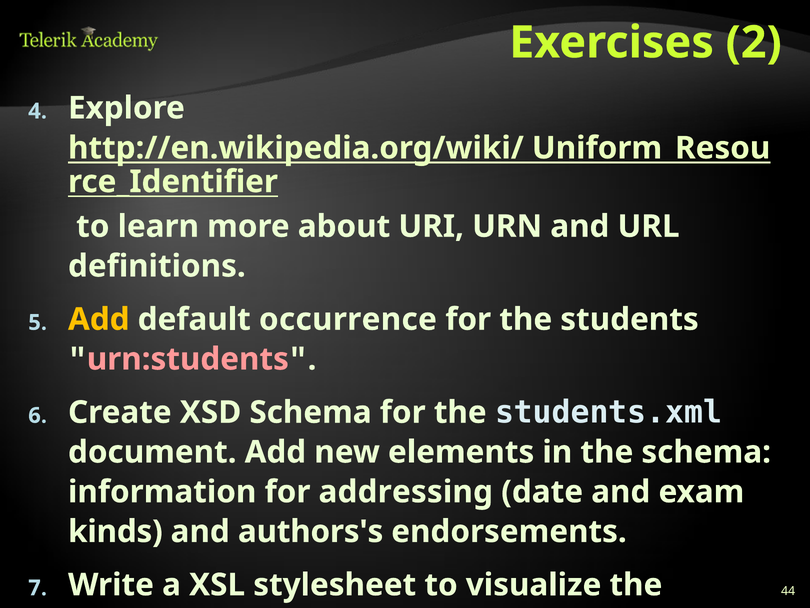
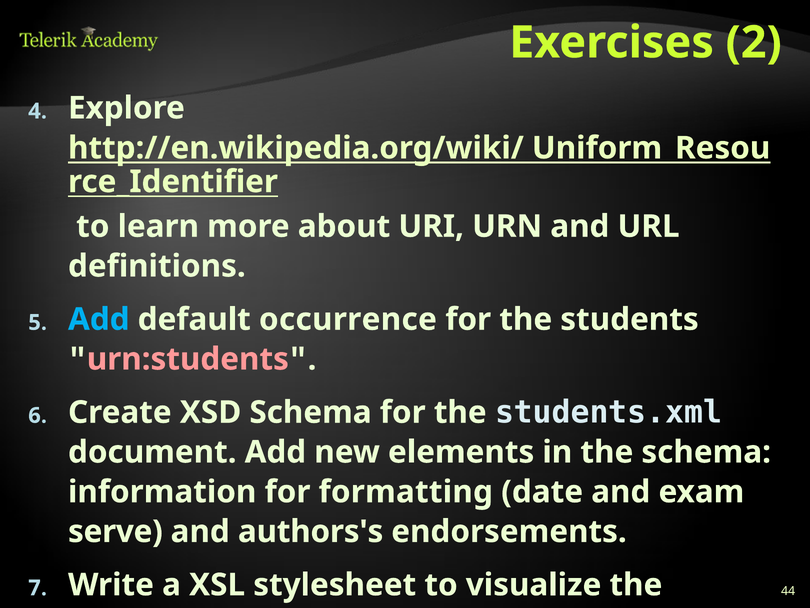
Add colour: yellow -> light blue (99, 319)
addressing: addressing -> formatting (406, 492)
kinds: kinds -> serve (115, 531)
